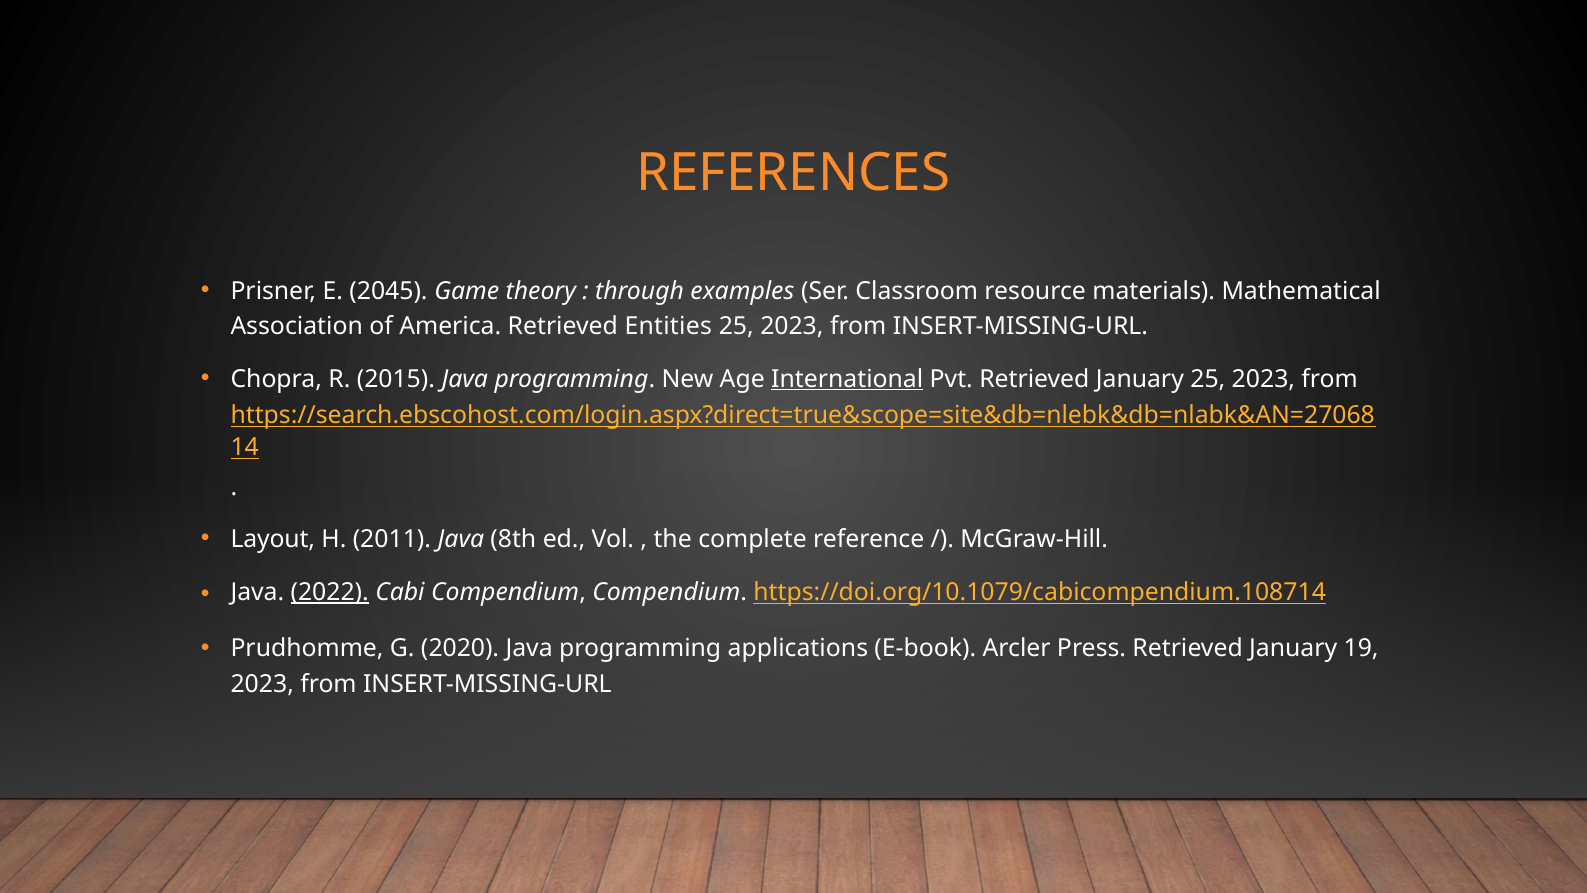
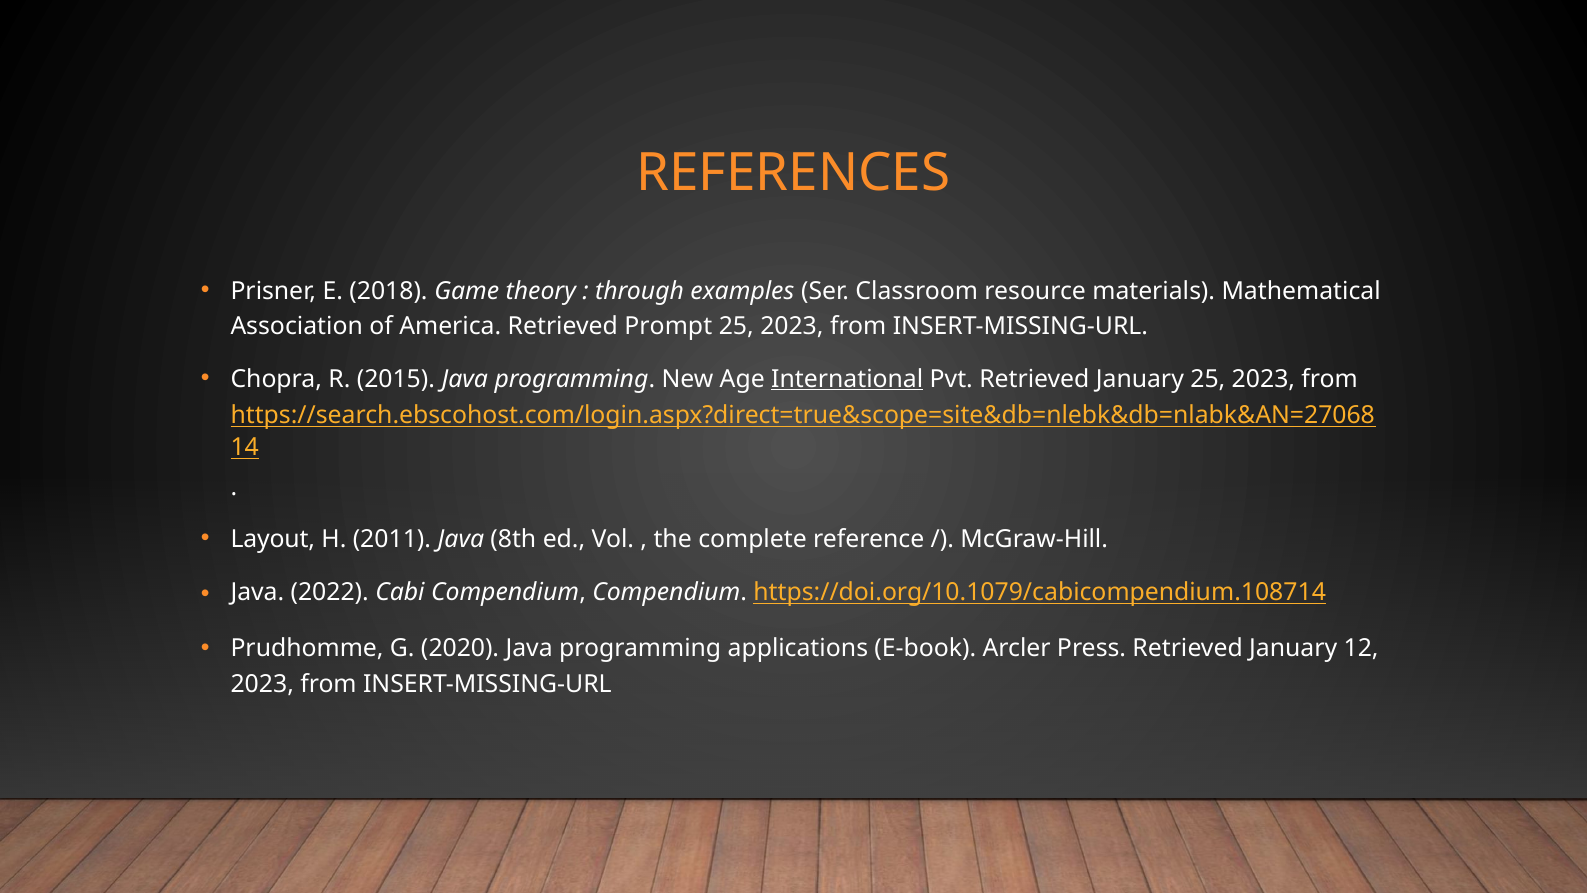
2045: 2045 -> 2018 (389, 291)
Entities: Entities -> Prompt (668, 327)
2022 underline: present -> none (330, 592)
19: 19 -> 12 (1361, 648)
